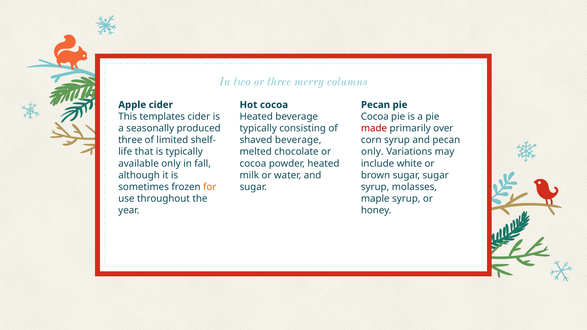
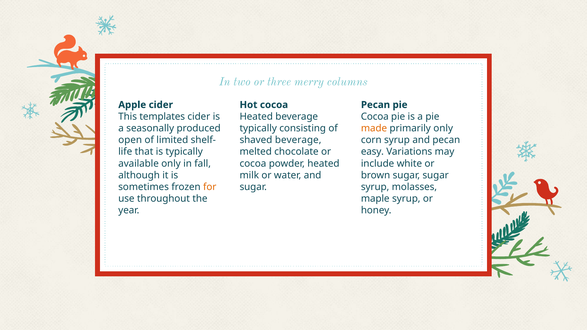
made colour: red -> orange (374, 128)
primarily over: over -> only (443, 128)
three: three -> open (130, 140)
only: only -> easy (372, 152)
